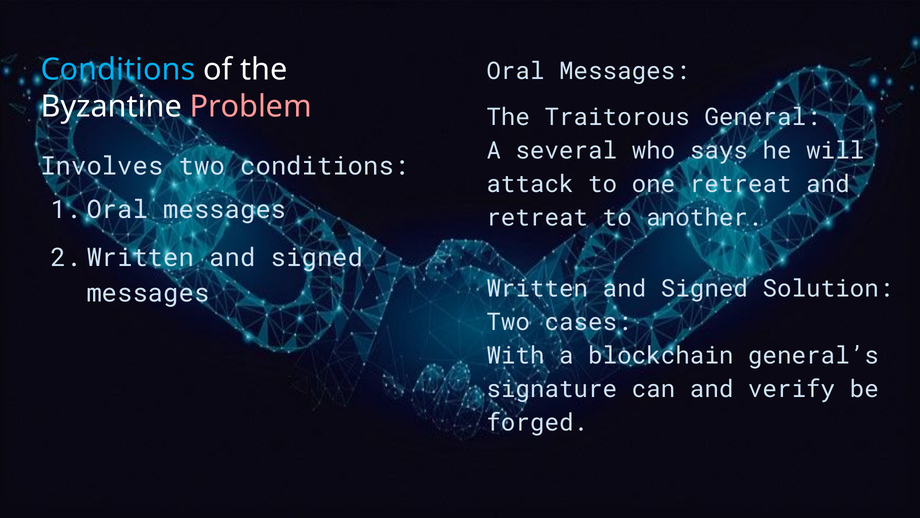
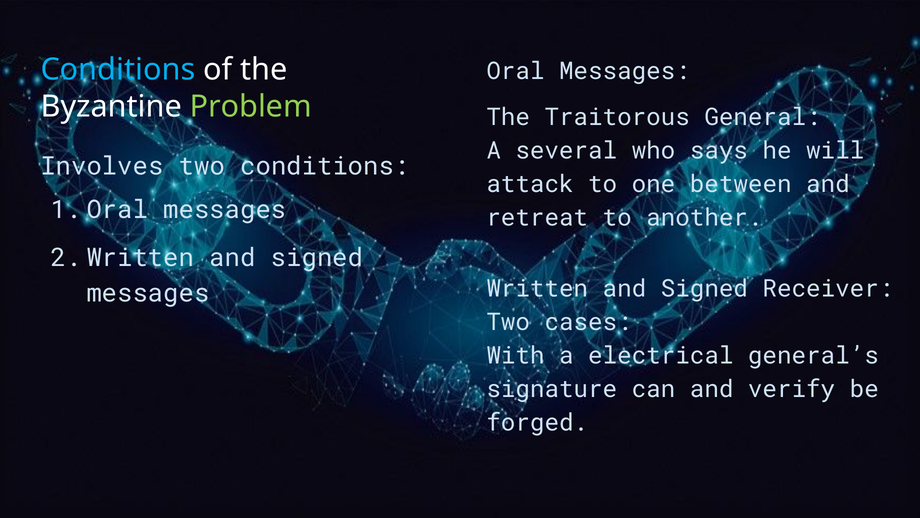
Problem colour: pink -> light green (251, 106)
one retreat: retreat -> between (741, 184)
Solution: Solution -> Receiver (828, 289)
blockchain: blockchain -> electrical (661, 356)
